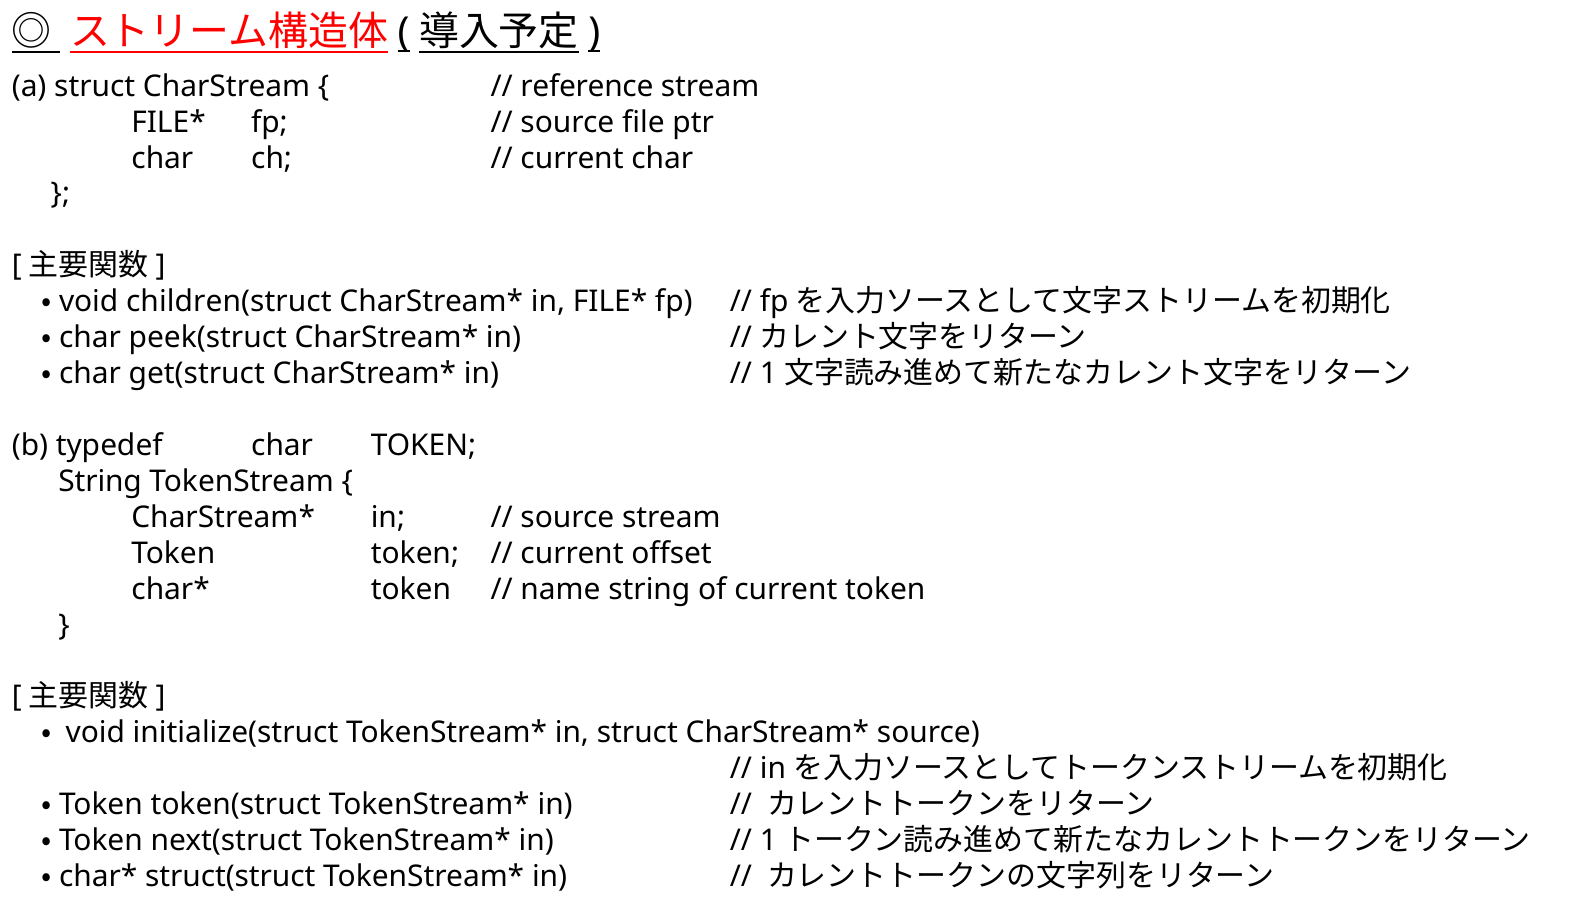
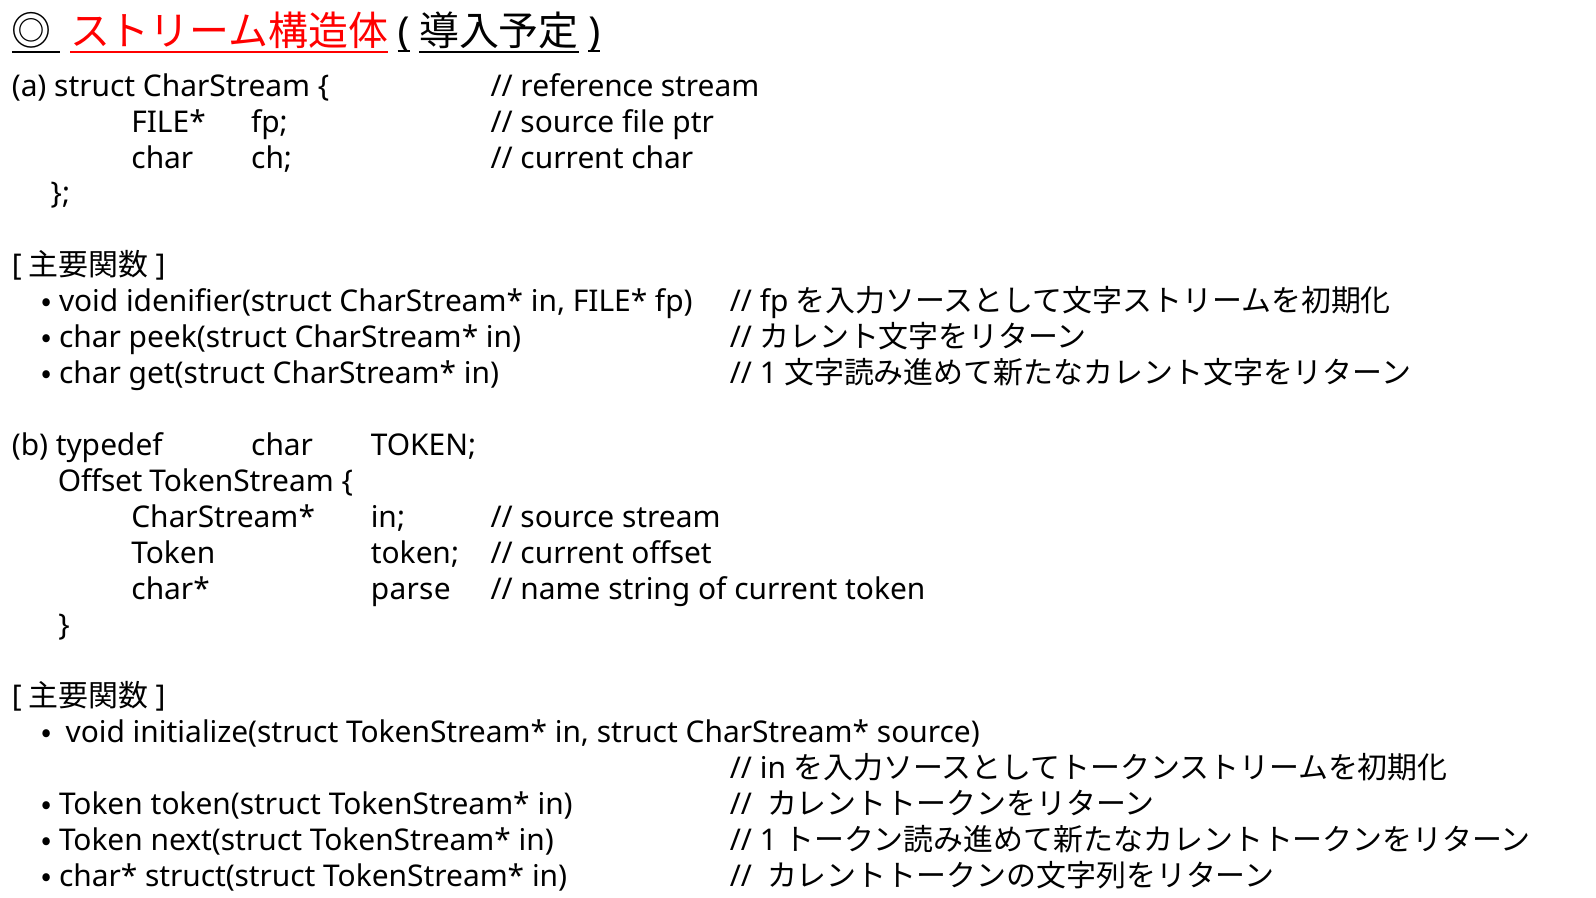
children(struct: children(struct -> idenifier(struct (229, 302)
String: String -> Offset (100, 481)
token: token -> parse (411, 589)
